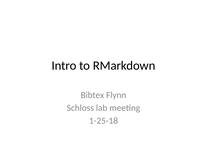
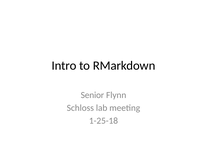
Bibtex: Bibtex -> Senior (92, 95)
